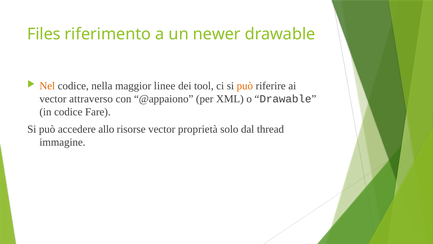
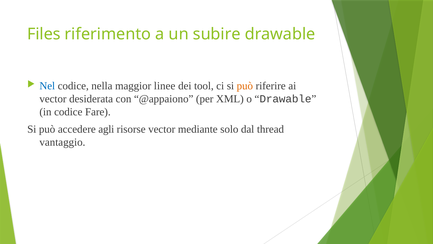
newer: newer -> subire (217, 34)
Nel colour: orange -> blue (47, 86)
attraverso: attraverso -> desiderata (91, 99)
allo: allo -> agli (106, 129)
proprietà: proprietà -> mediante (198, 129)
immagine: immagine -> vantaggio (62, 142)
